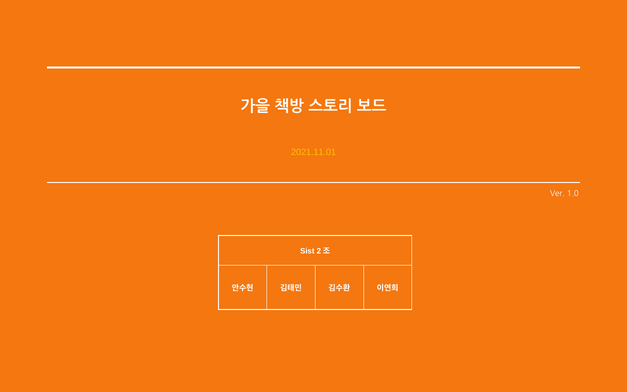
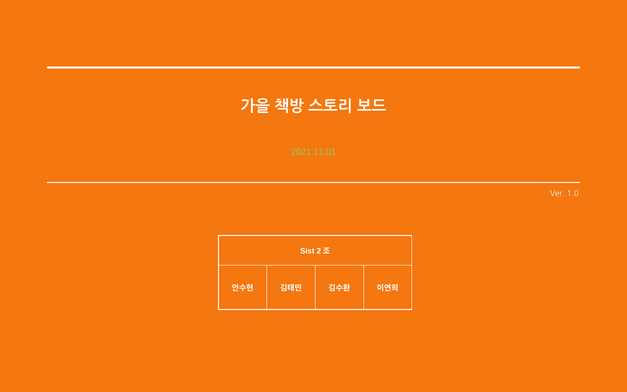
2021.11.01 colour: yellow -> light green (314, 152)
